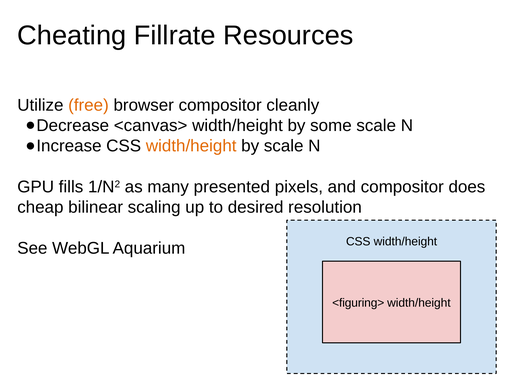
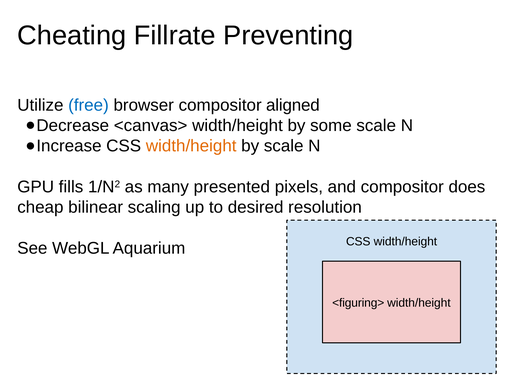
Resources: Resources -> Preventing (288, 36)
free colour: orange -> blue (88, 105)
cleanly: cleanly -> aligned (293, 105)
